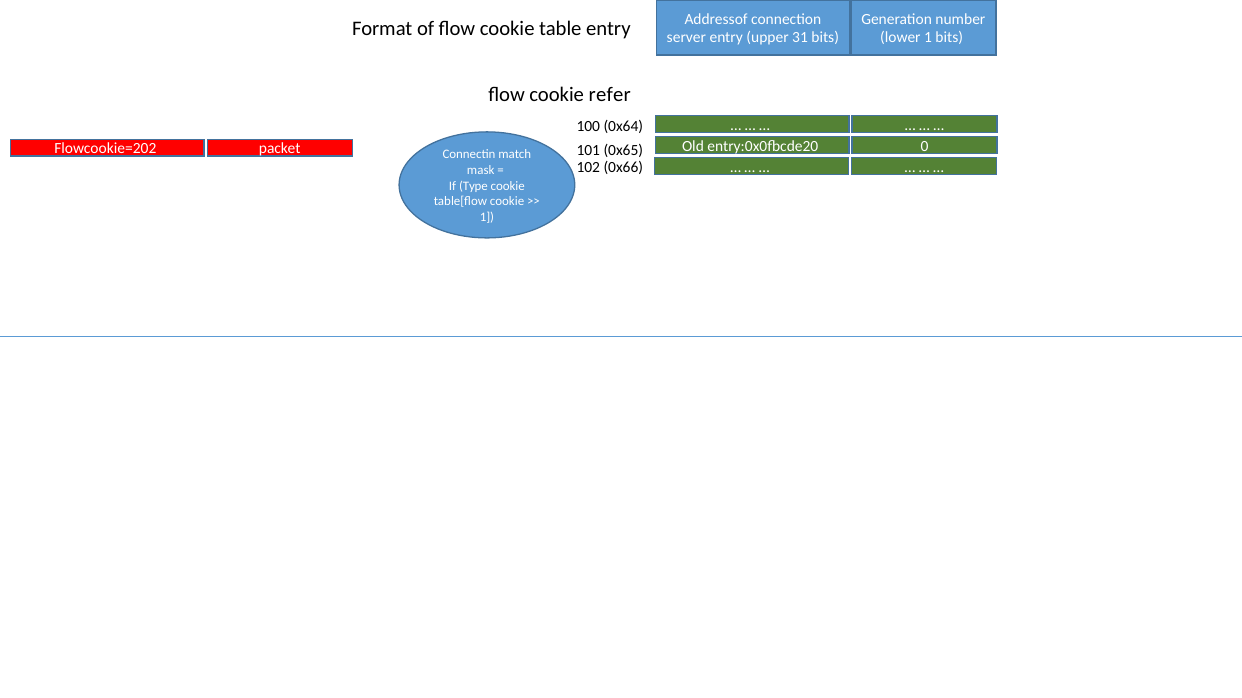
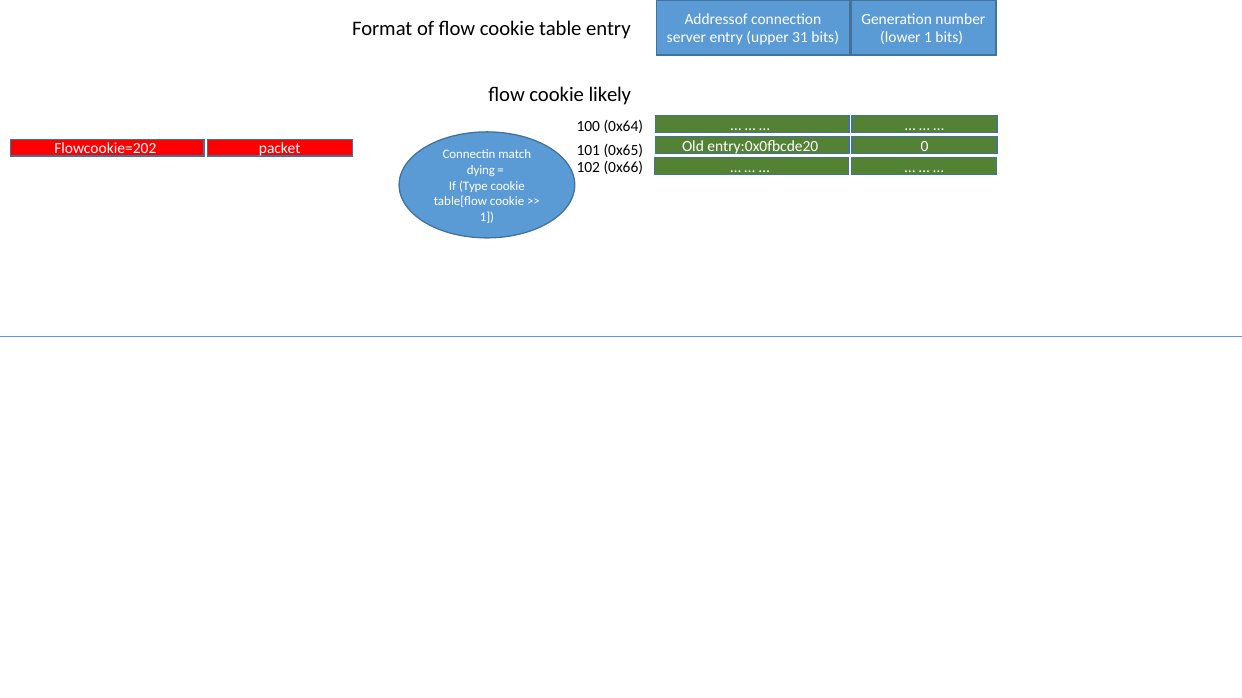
refer: refer -> likely (610, 95)
mask: mask -> dying (481, 170)
